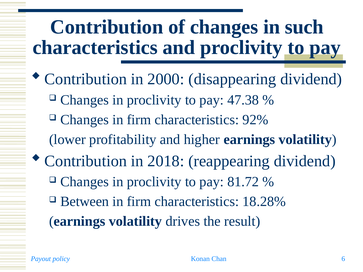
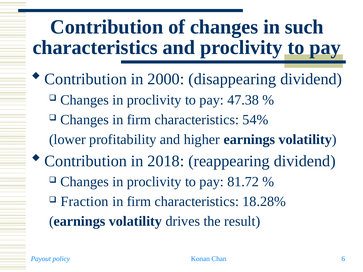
92%: 92% -> 54% (255, 120)
Between: Between -> Fraction (85, 202)
